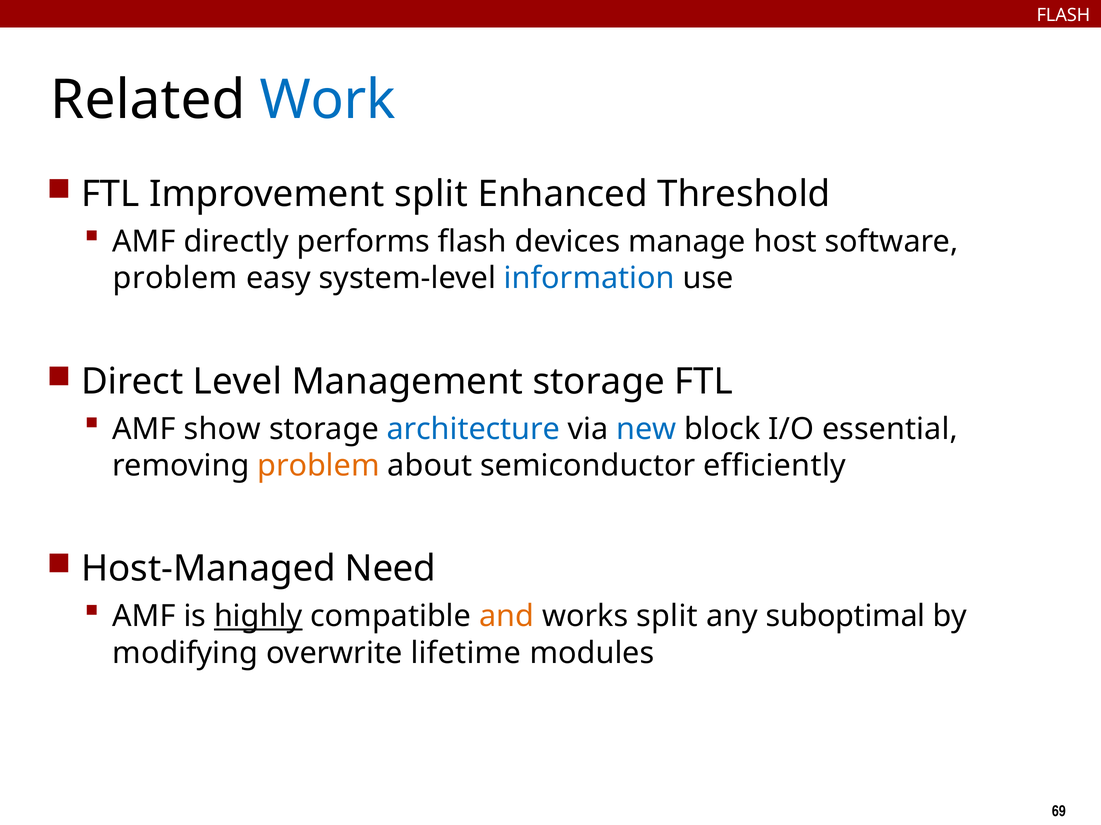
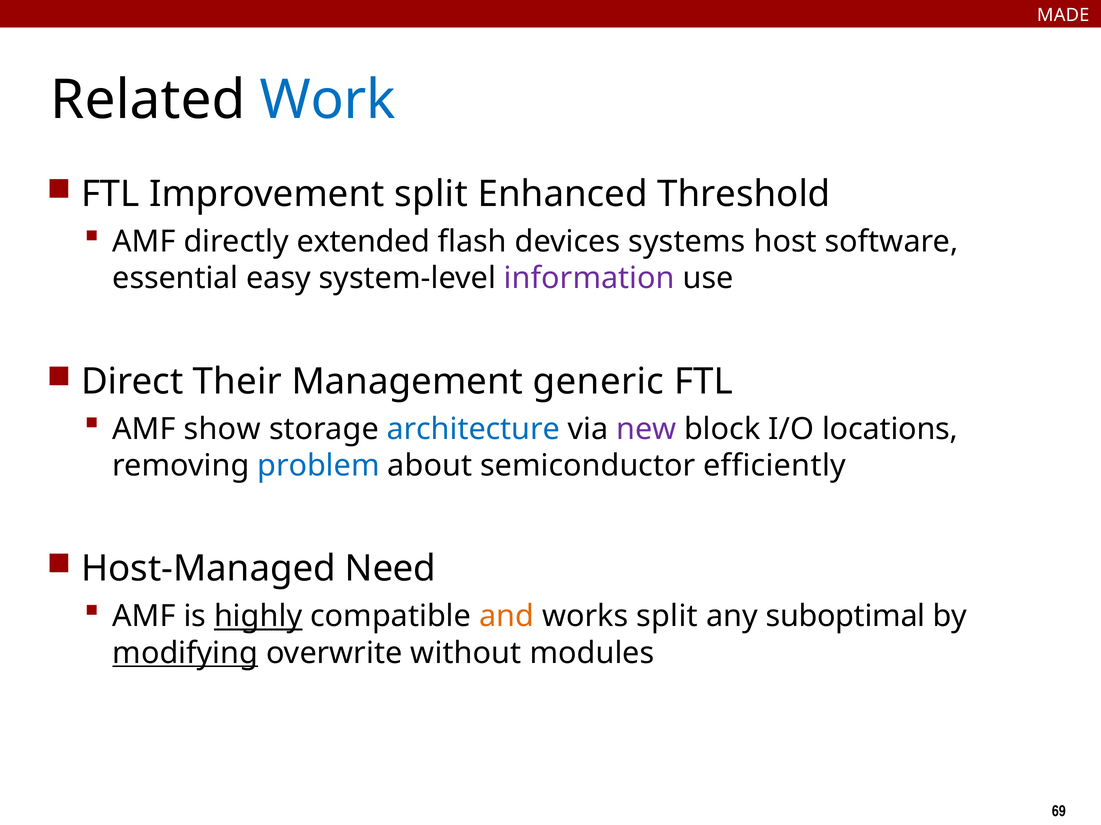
FLASH: FLASH -> MADE (1063, 15)
performs: performs -> extended (363, 242)
manage: manage -> systems (687, 242)
problem: problem -> essential (175, 279)
information colour: blue -> purple (589, 279)
Level: Level -> Their (237, 382)
Management storage: storage -> generic (599, 382)
new colour: blue -> purple (646, 429)
essential: essential -> locations (890, 429)
problem colour: orange -> blue (318, 466)
modifying underline: none -> present (185, 654)
lifetime: lifetime -> without (466, 654)
